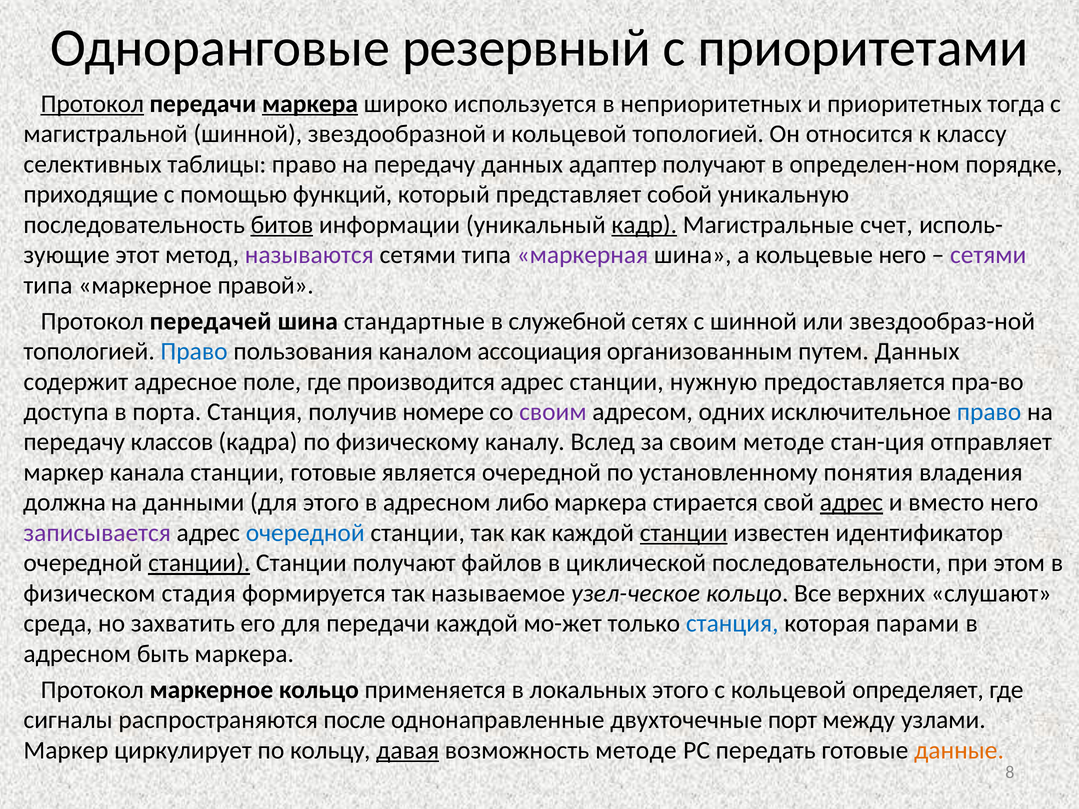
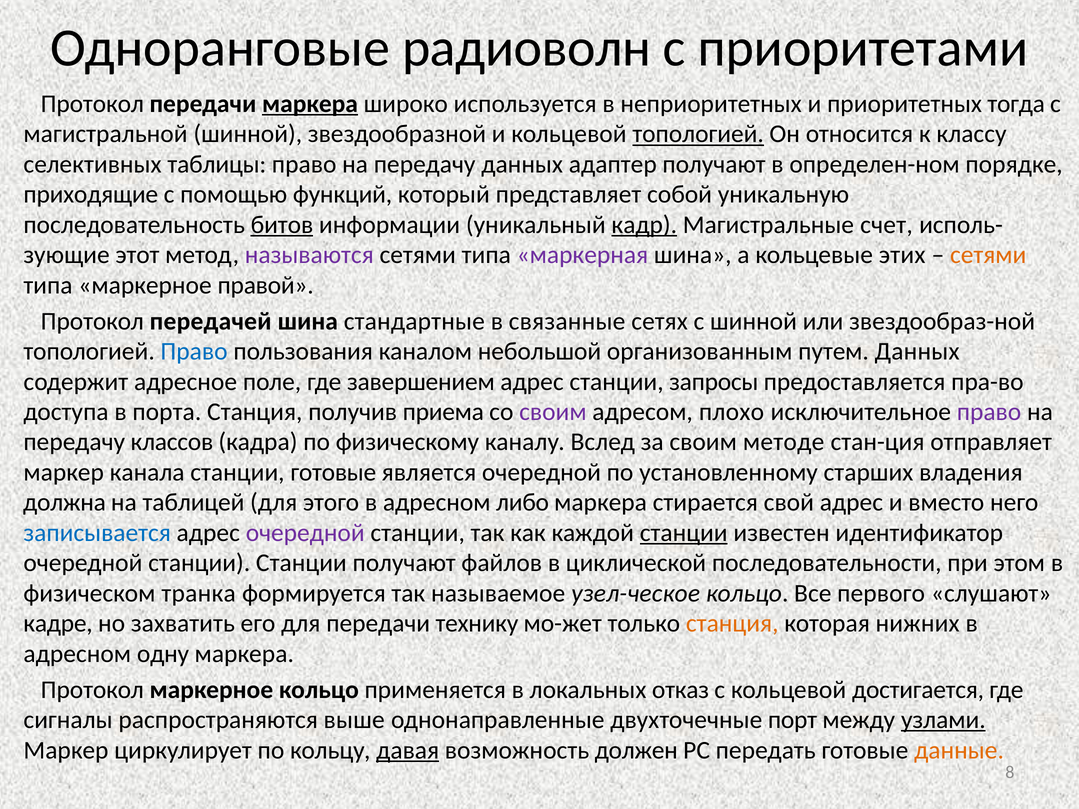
резервный: резервный -> радиоволн (527, 48)
Протокол underline: present -> none (92, 104)
топологией underline: none -> present (698, 134)
кольцевые него: него -> этих (902, 255)
сетями colour: purple -> orange (988, 255)
служебной: служебной -> связанные (567, 321)
ассоциация: ассоциация -> небольшой (539, 351)
производится: производится -> завершением (421, 382)
нужную: нужную -> запросы (714, 382)
номере: номере -> приема (443, 412)
одних: одних -> плохо (732, 412)
право colour: blue -> purple (989, 412)
понятия: понятия -> старших (868, 472)
данными: данными -> таблицей (194, 503)
адрес underline: present -> none (851, 503)
записывается colour: purple -> blue (97, 533)
очередной colour: blue -> purple (305, 533)
станции underline: present -> none (199, 563)
стадия: стадия -> транка (199, 593)
верхних: верхних -> первого (881, 593)
среда: среда -> кадре (58, 624)
передачи каждой: каждой -> технику (477, 624)
станция colour: blue -> orange (732, 624)
парами: парами -> нижних (918, 624)
быть: быть -> одну (163, 654)
локальных этого: этого -> отказ (681, 690)
определяет: определяет -> достигается (918, 690)
после: после -> выше (354, 720)
узлами underline: none -> present (943, 720)
возможность методе: методе -> должен (636, 750)
